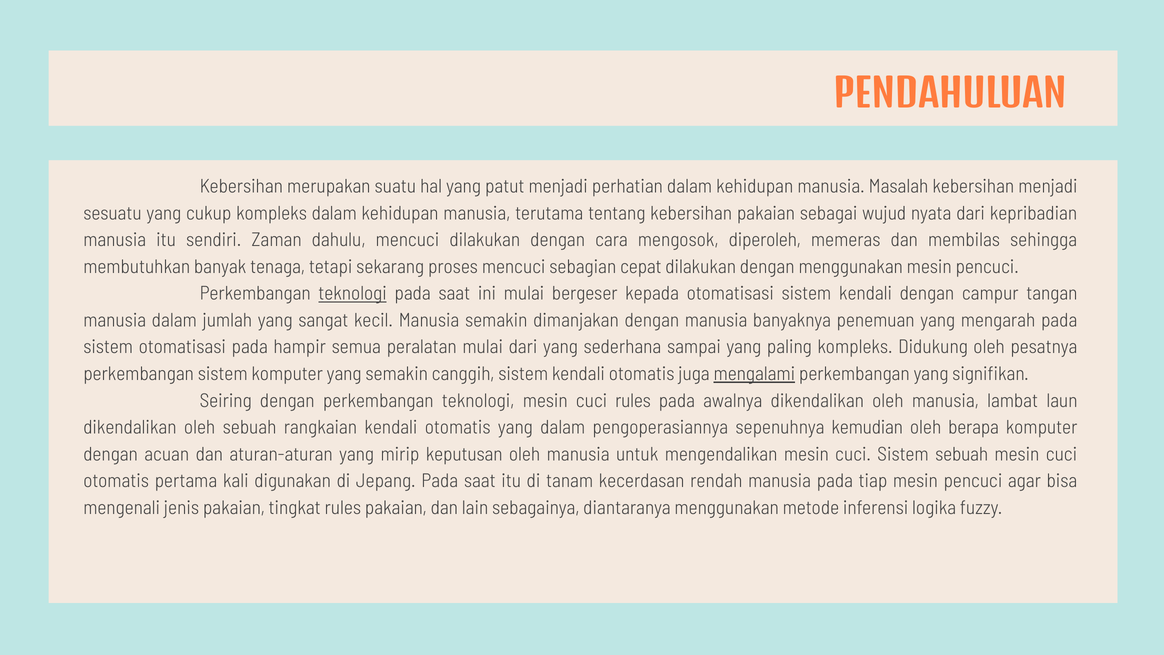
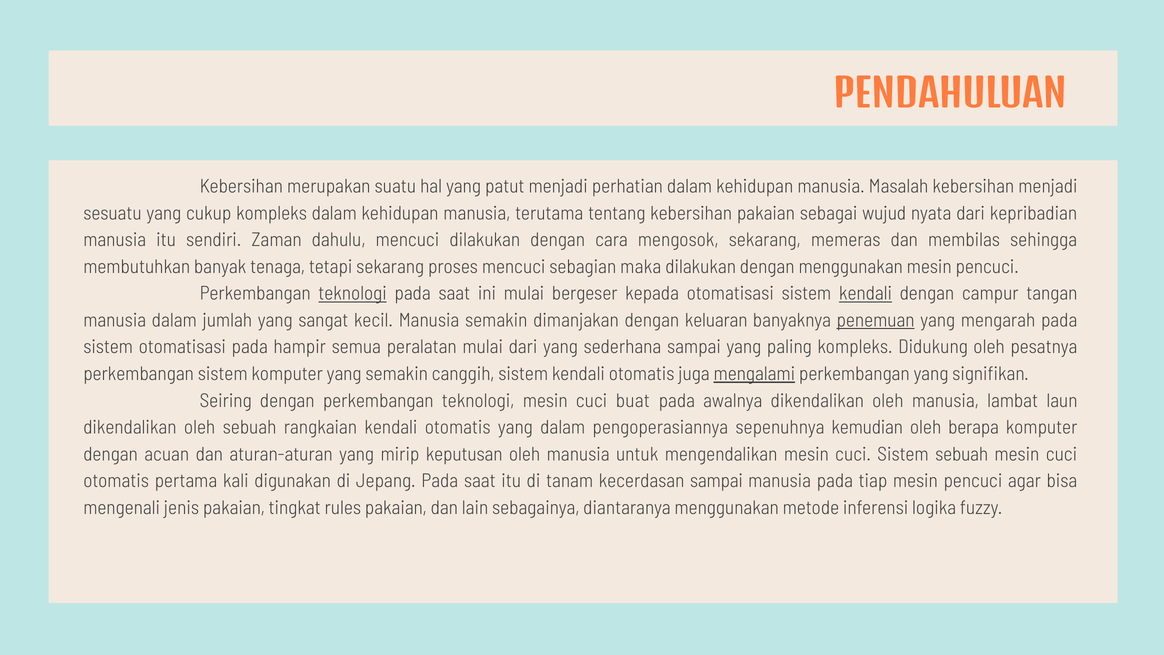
mengosok diperoleh: diperoleh -> sekarang (765, 240)
cepat: cepat -> maka (641, 267)
kendali underline: none -> present (865, 293)
dengan manusia: manusia -> keluaran (716, 320)
penemuan underline: none -> present (876, 320)
cuci rules: rules -> buat (633, 400)
kecerdasan rendah: rendah -> sampai (716, 481)
